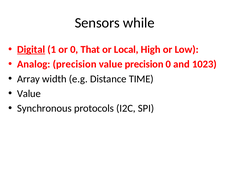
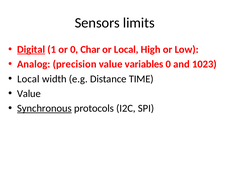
while: while -> limits (139, 23)
That: That -> Char (90, 50)
value precision: precision -> variables (144, 64)
Array: Array -> Local (28, 79)
Synchronous underline: none -> present (44, 108)
